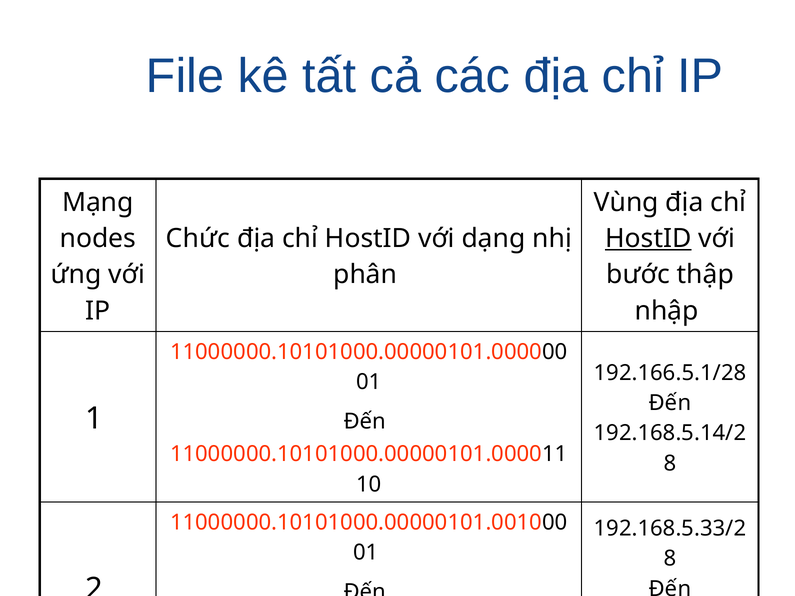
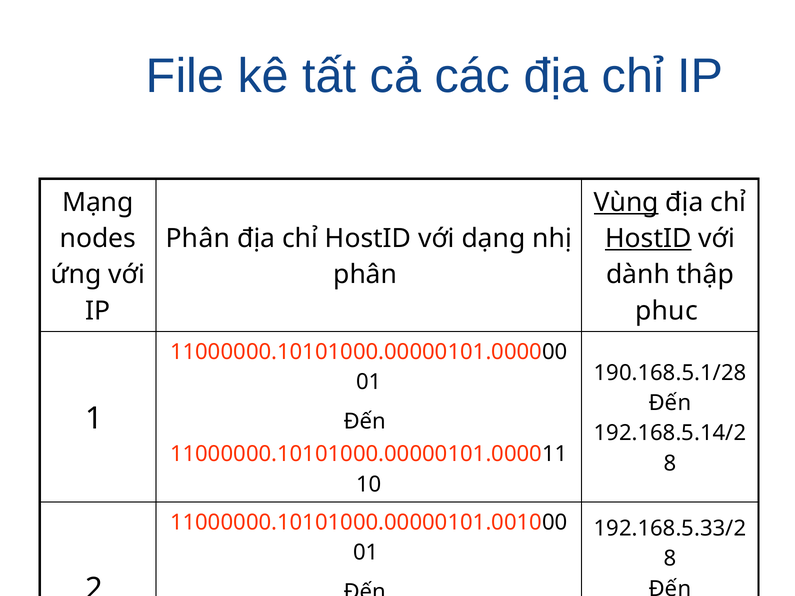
Vùng underline: none -> present (626, 202)
Chức: Chức -> Phân (198, 239)
bước: bước -> dành (638, 275)
nhập: nhập -> phục (666, 311)
192.166.5.1/28: 192.166.5.1/28 -> 190.168.5.1/28 (670, 373)
